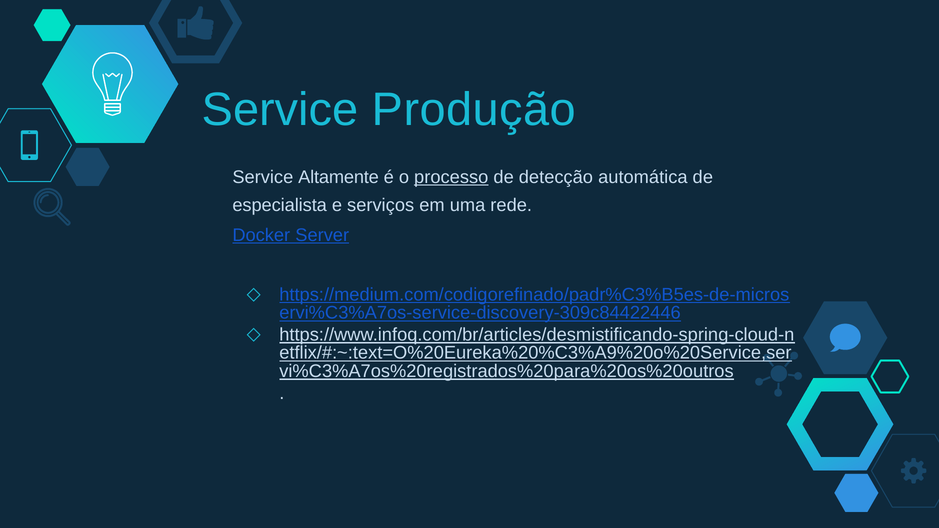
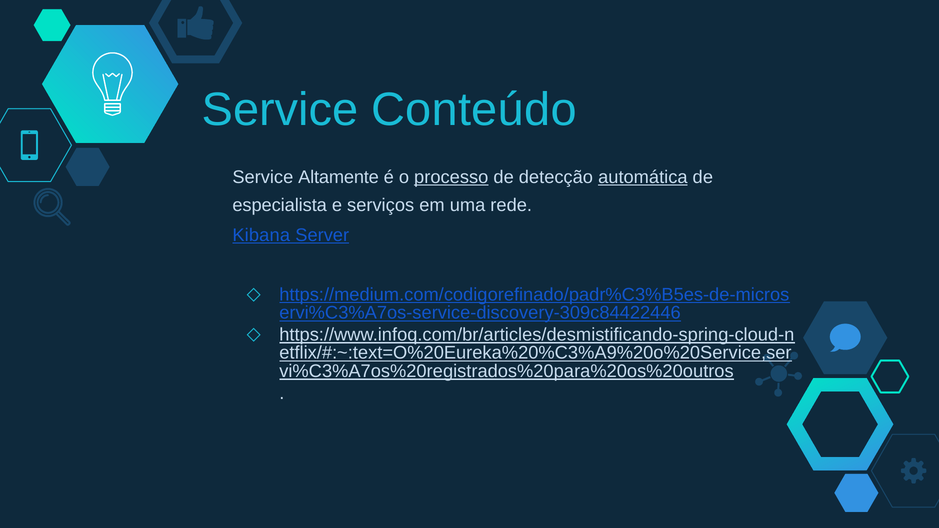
Produção: Produção -> Conteúdo (474, 110)
automática underline: none -> present (643, 177)
Docker: Docker -> Kibana (261, 235)
